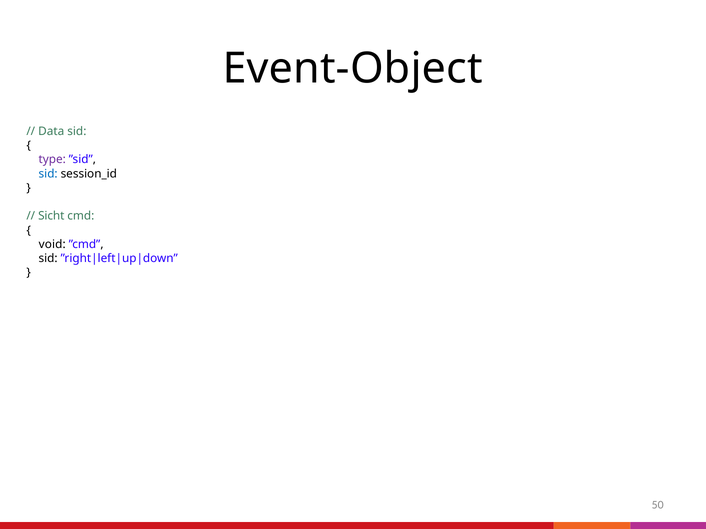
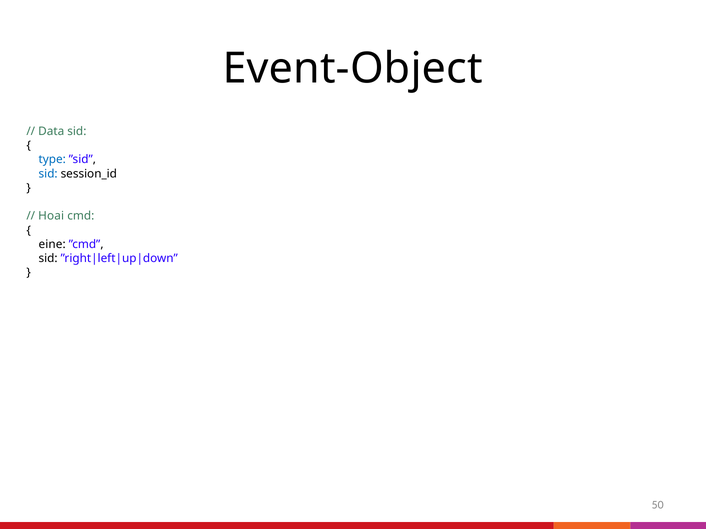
type colour: purple -> blue (52, 160)
Sicht: Sicht -> Hoai (51, 216)
void: void -> eine (52, 244)
